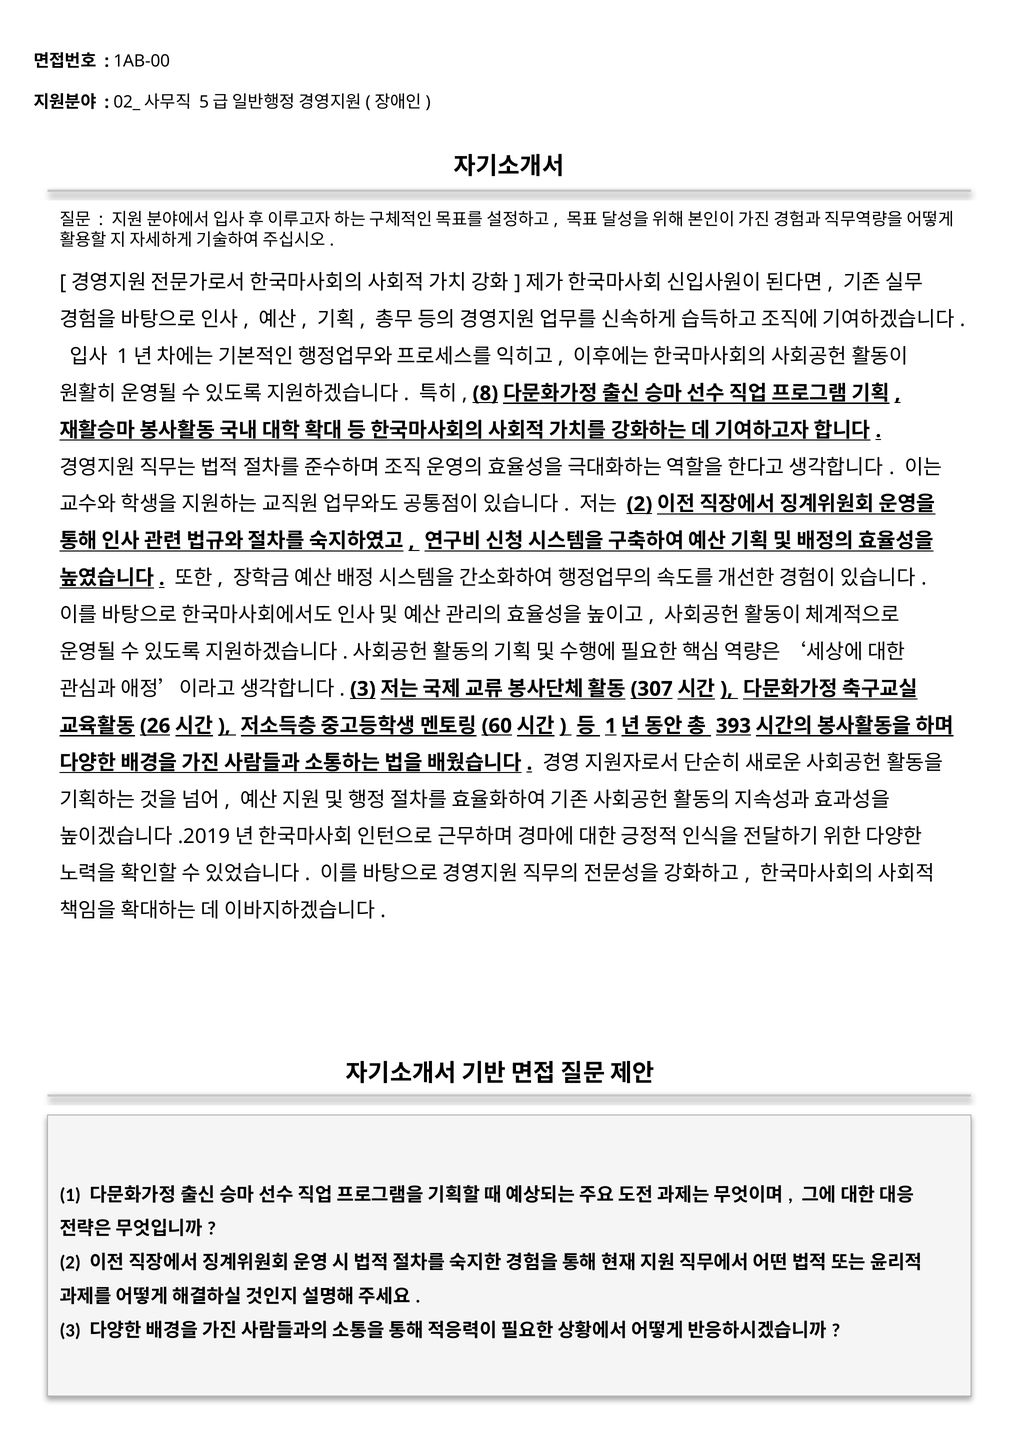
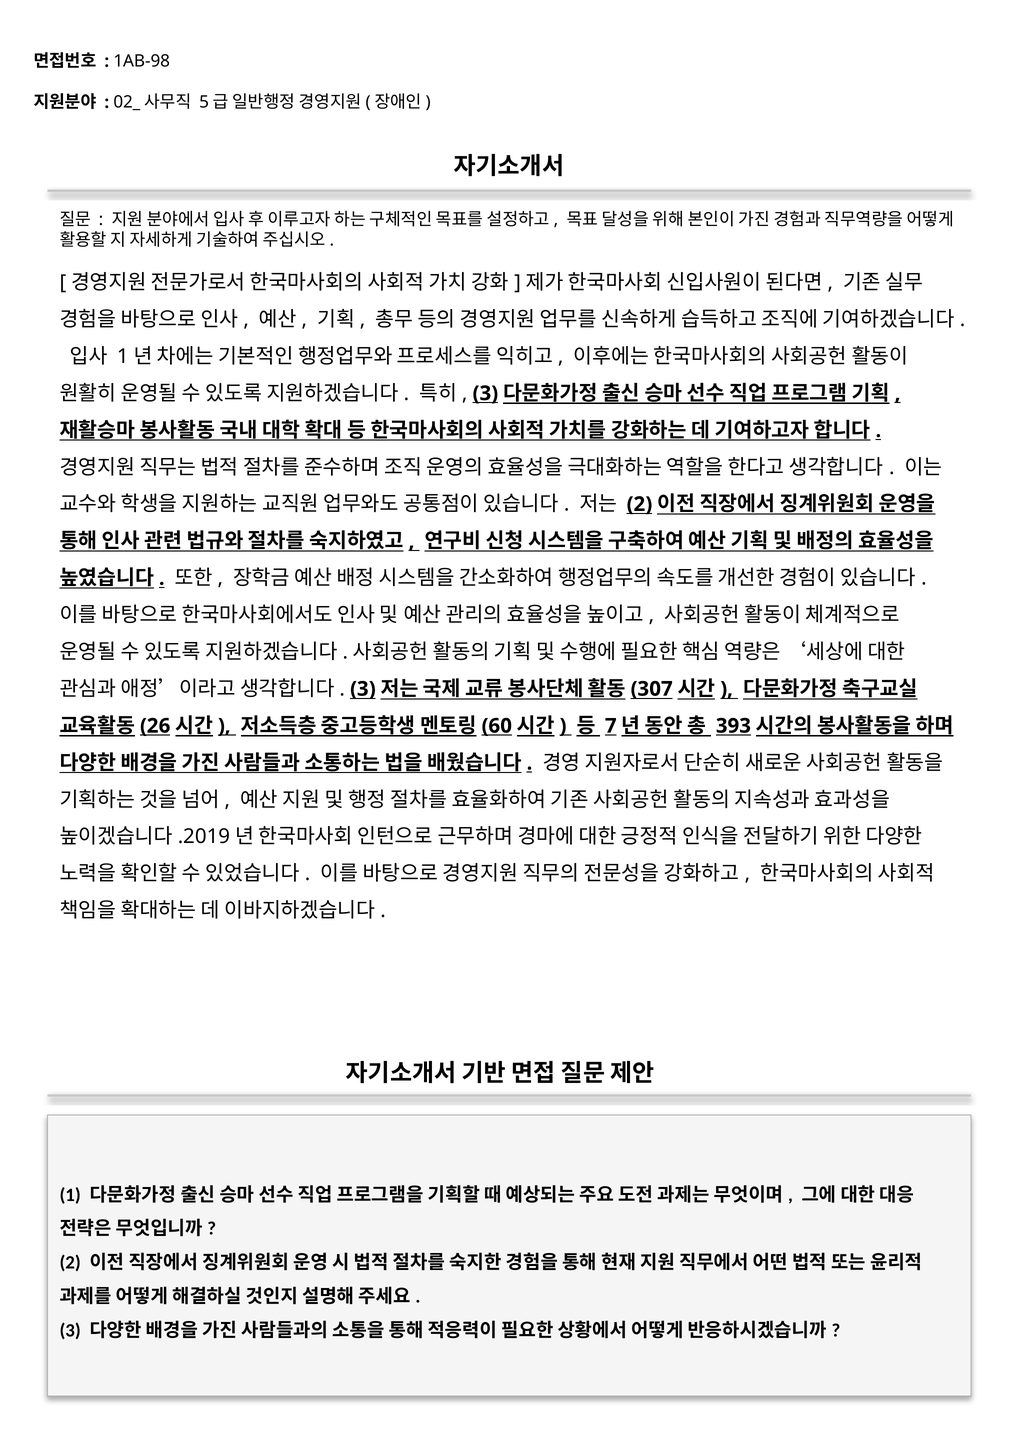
1AB-00: 1AB-00 -> 1AB-98 (142, 61)
8: 8 -> 3 (485, 393)
1: 1 -> 7 (611, 726)
